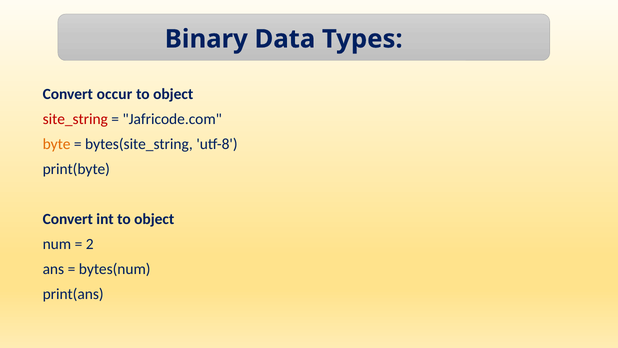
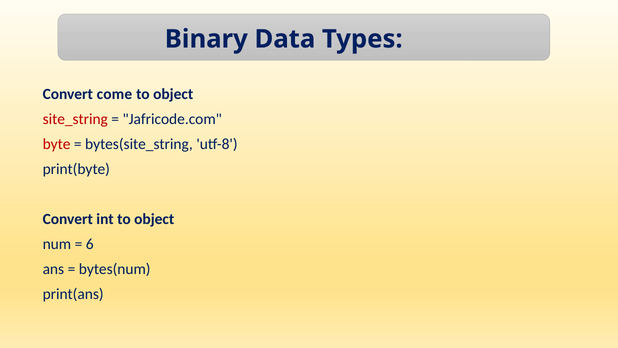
occur: occur -> come (114, 94)
byte colour: orange -> red (57, 144)
2: 2 -> 6 (90, 244)
